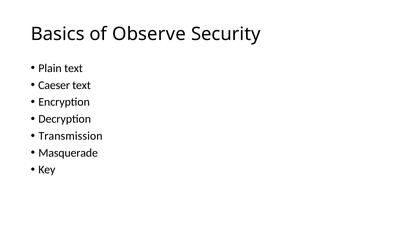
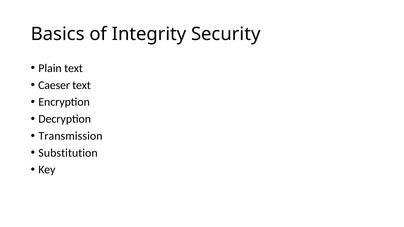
Observe: Observe -> Integrity (149, 34)
Masquerade: Masquerade -> Substitution (68, 153)
